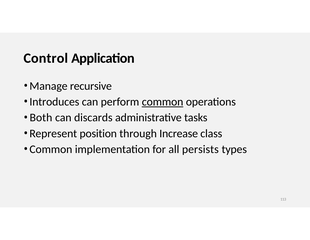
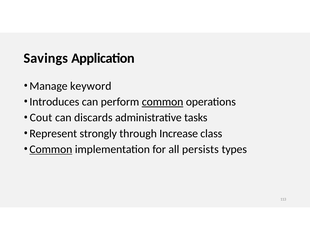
Control: Control -> Savings (46, 58)
recursive: recursive -> keyword (91, 86)
Both: Both -> Cout (41, 117)
position: position -> strongly (98, 133)
Common underline: none -> present (51, 149)
